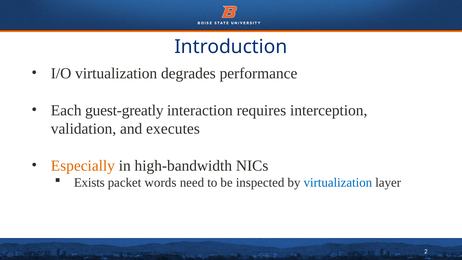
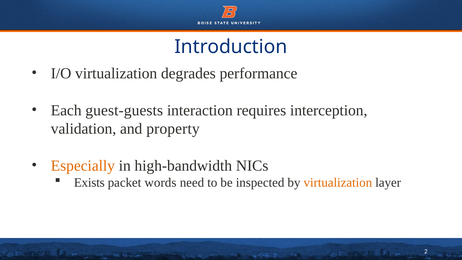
guest-greatly: guest-greatly -> guest-guests (124, 110)
executes: executes -> property (173, 129)
virtualization colour: blue -> orange (338, 182)
